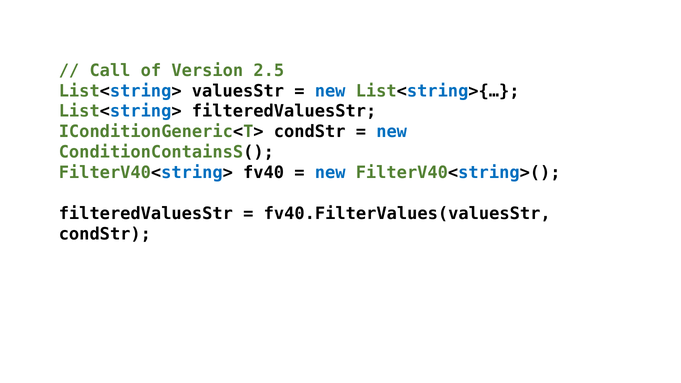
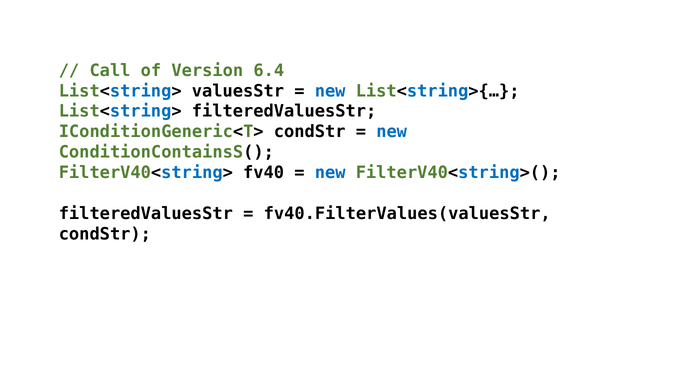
2.5: 2.5 -> 6.4 (269, 70)
